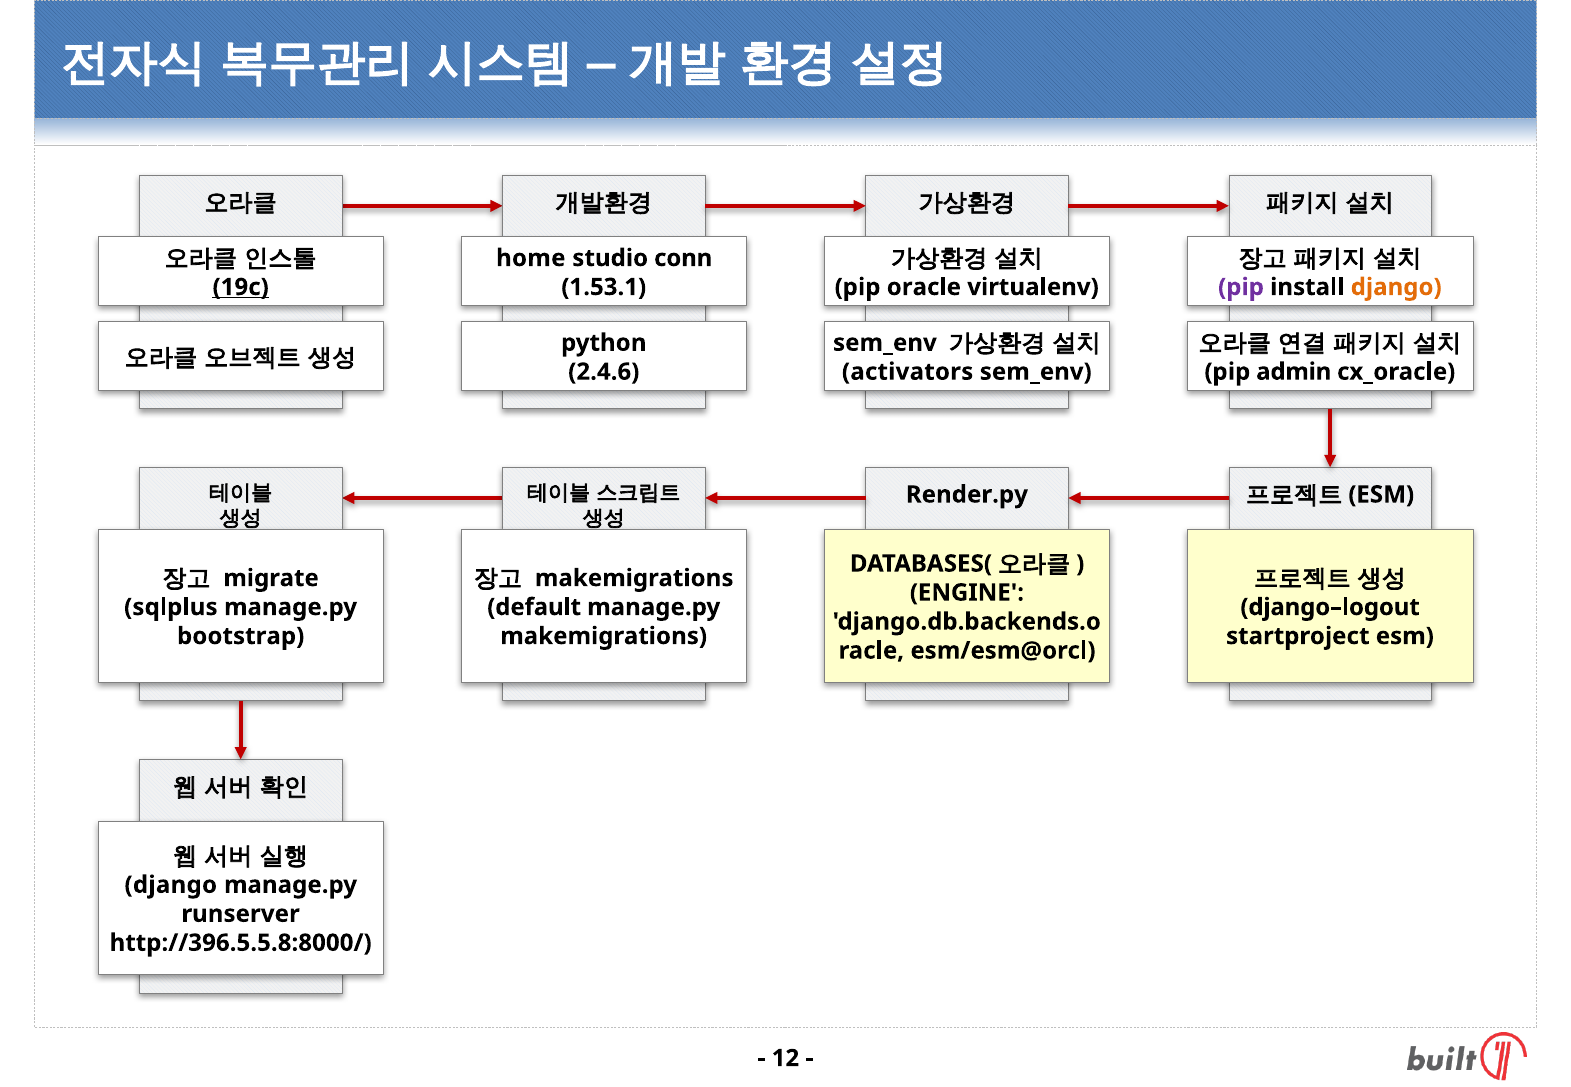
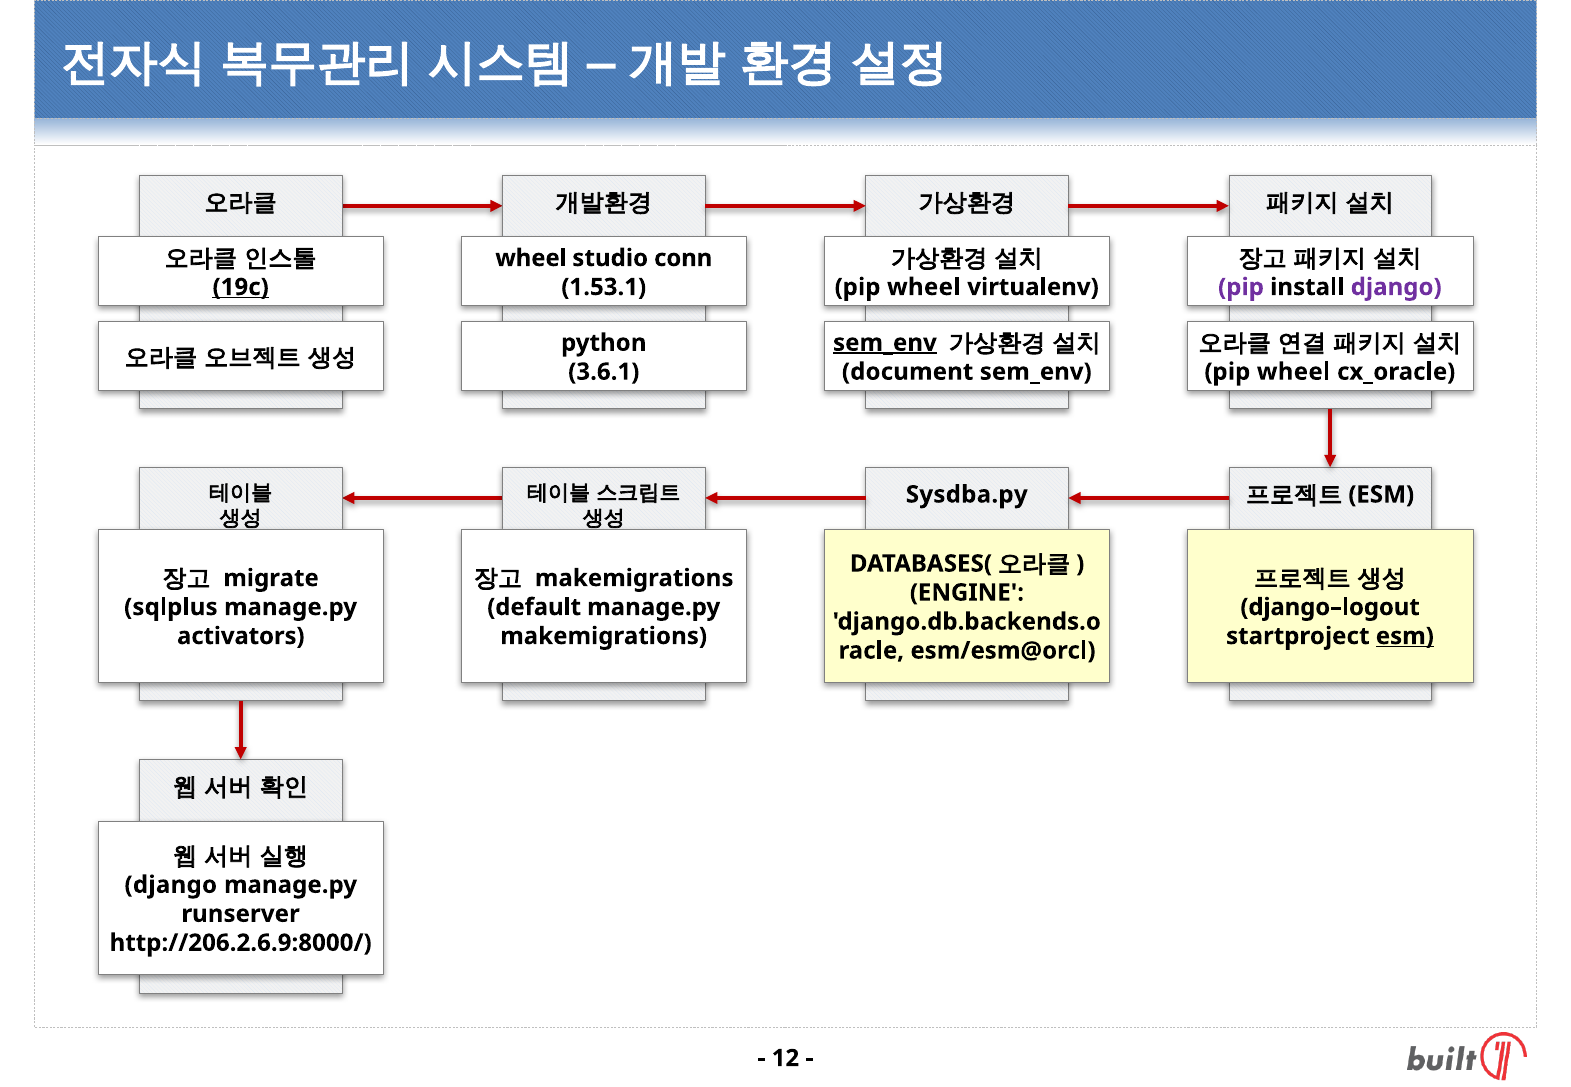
home: home -> wheel (531, 258)
oracle: oracle -> wheel (924, 287)
django colour: orange -> purple (1396, 287)
sem_env underline: none -> present (885, 343)
2.4.6: 2.4.6 -> 3.6.1 (604, 372)
activators: activators -> document (908, 372)
admin: admin -> wheel (1294, 372)
Render.py: Render.py -> Sysdba.py (967, 495)
bootstrap: bootstrap -> activators (241, 636)
esm underline: none -> present (1405, 636)
http://396.5.5.8:8000/: http://396.5.5.8:8000/ -> http://206.2.6.9:8000/ (241, 943)
